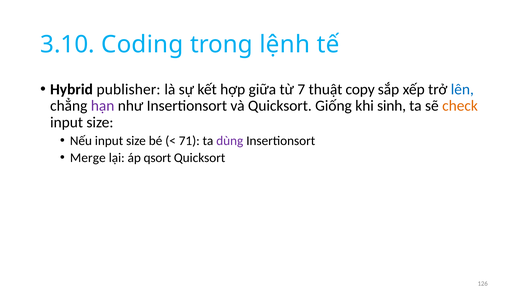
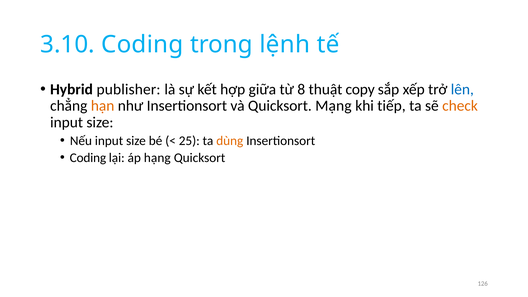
7: 7 -> 8 (301, 89)
hạn colour: purple -> orange (103, 106)
Giống: Giống -> Mạng (333, 106)
sinh: sinh -> tiếp (392, 106)
71: 71 -> 25 (189, 141)
dùng colour: purple -> orange (230, 141)
Merge: Merge -> Coding (88, 158)
qsort: qsort -> hạng (157, 158)
